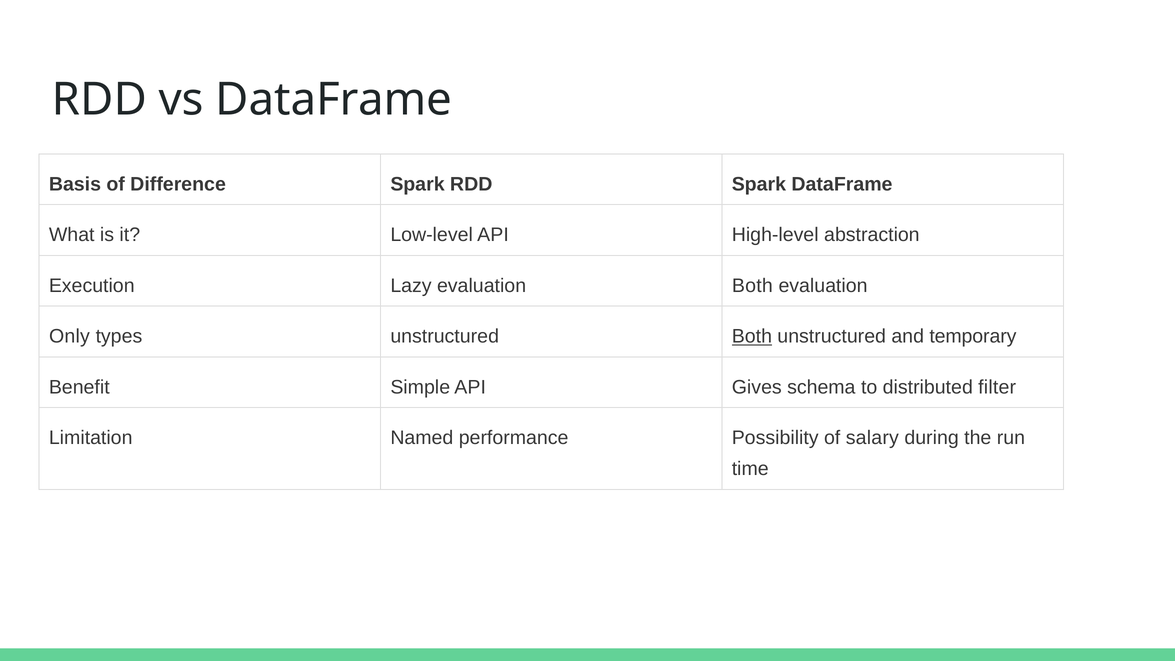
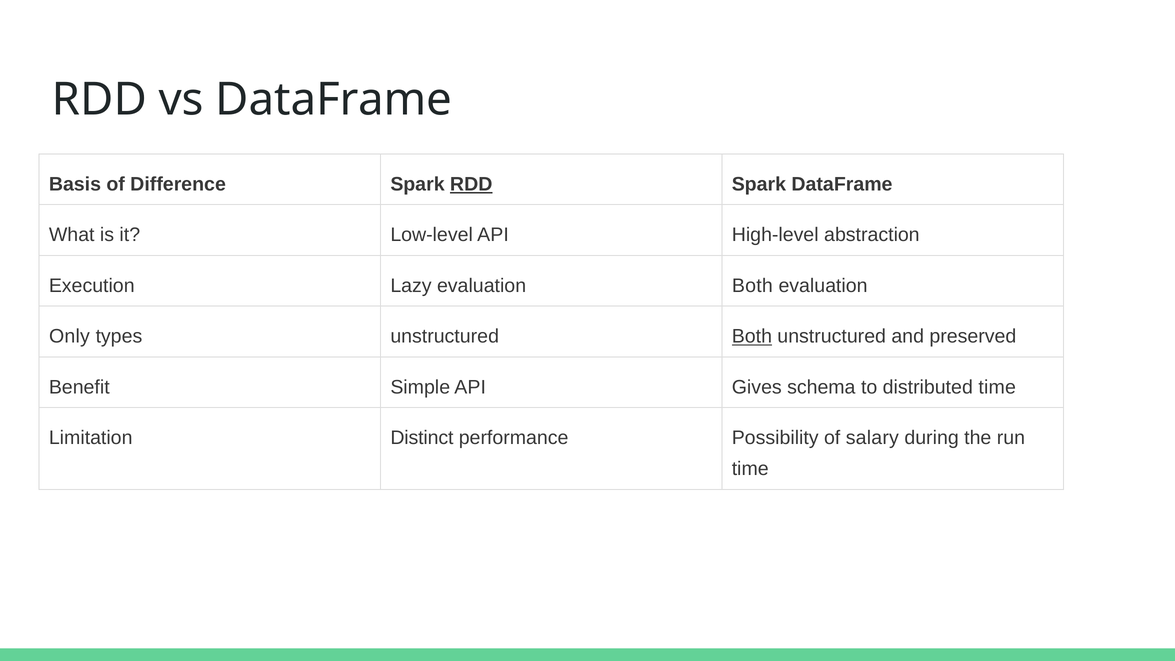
RDD underline: none -> present (471, 184)
temporary: temporary -> preserved (973, 336)
distributed filter: filter -> time (997, 387)
Named: Named -> Distinct (422, 438)
